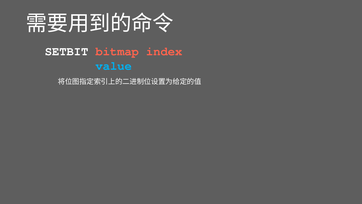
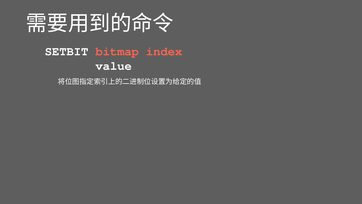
value colour: light blue -> white (114, 66)
